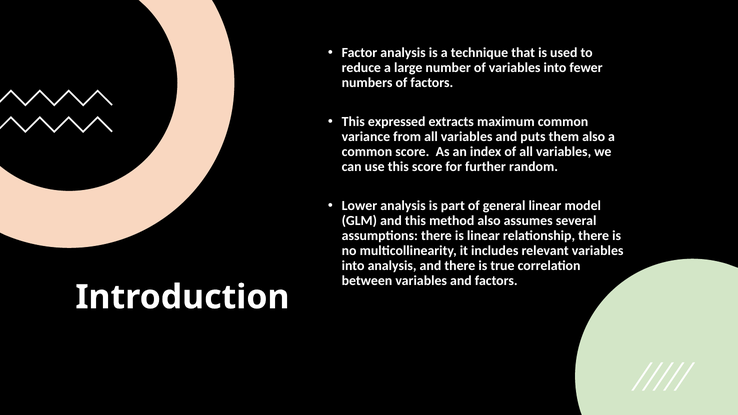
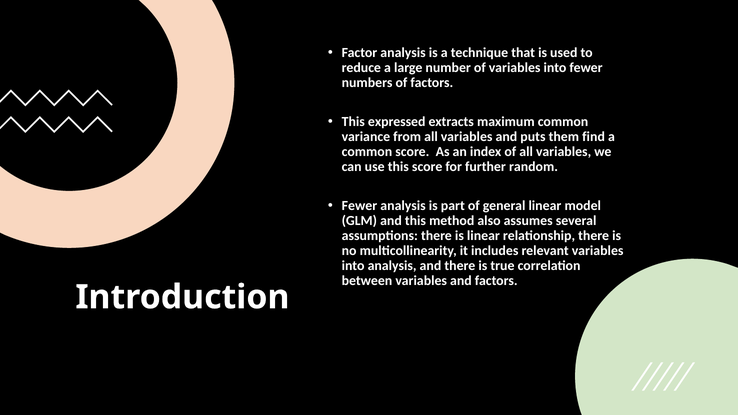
them also: also -> find (594, 137)
Lower: Lower -> Fewer (359, 206)
